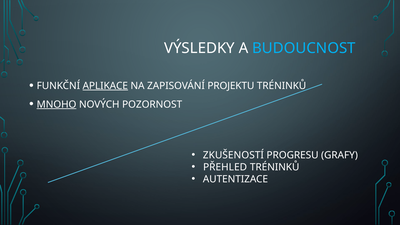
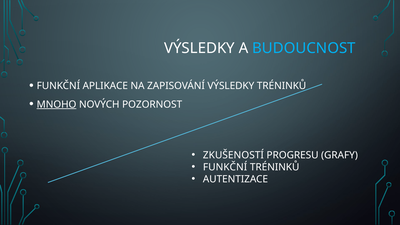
APLIKACE underline: present -> none (105, 86)
ZAPISOVÁNÍ PROJEKTU: PROJEKTU -> VÝSLEDKY (231, 86)
PŘEHLED: PŘEHLED -> FUNKČNÍ (225, 167)
